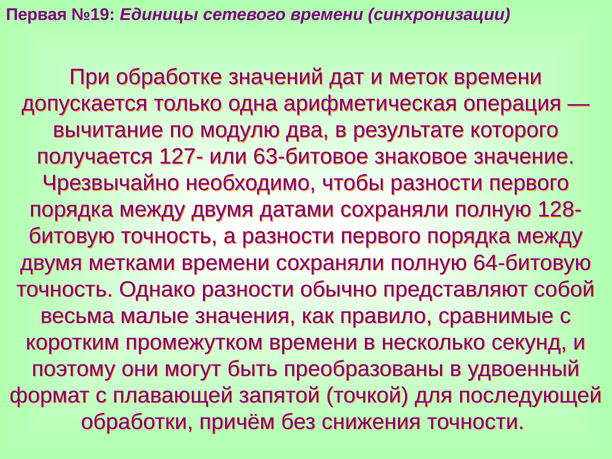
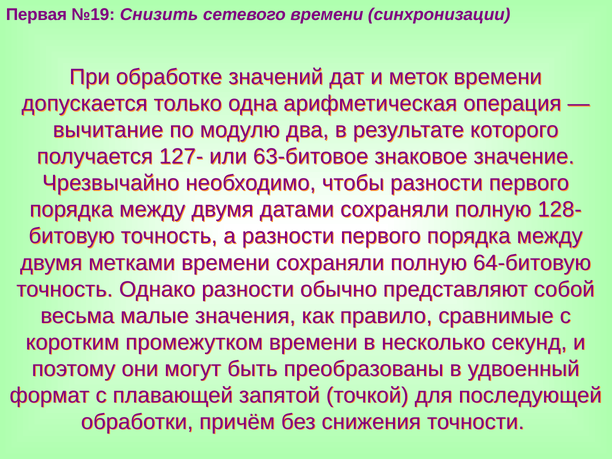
Единицы: Единицы -> Снизить (159, 14)
